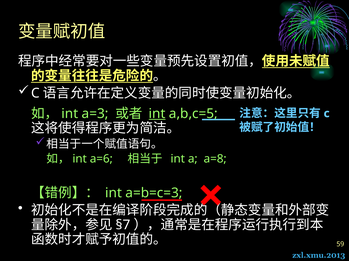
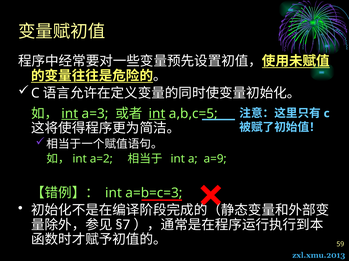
int underline: none -> present (70, 114)
a=6: a=6 -> a=2 (101, 159)
a=8: a=8 -> a=9 (215, 159)
